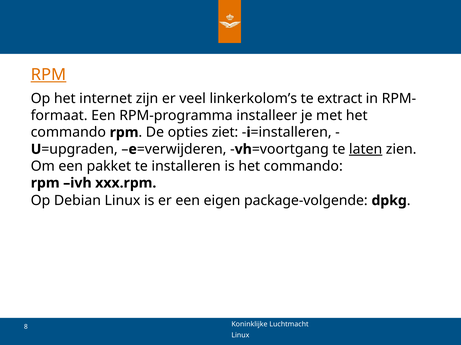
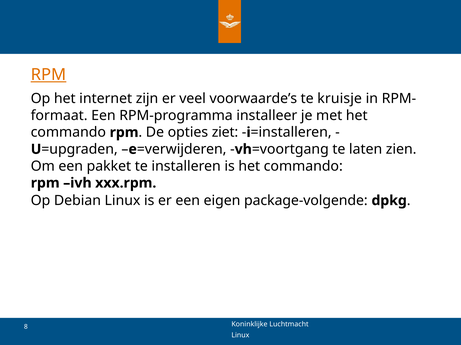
linkerkolom’s: linkerkolom’s -> voorwaarde’s (253, 99)
extract: extract -> kruisje (340, 99)
laten underline: present -> none (366, 150)
